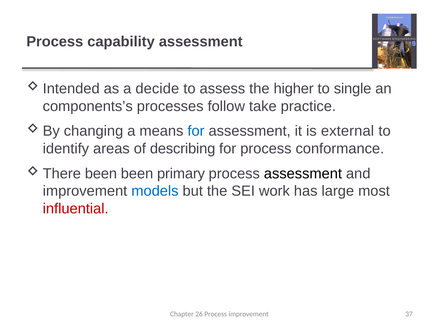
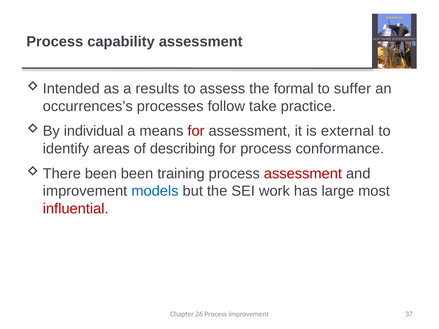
decide: decide -> results (157, 89)
higher: higher -> formal (294, 89)
single: single -> suffer (352, 89)
components’s: components’s -> occurrences’s (88, 106)
changing: changing -> individual (94, 131)
for colour: blue -> red (196, 131)
primary: primary -> training (181, 174)
assessment colour: black -> red (303, 174)
